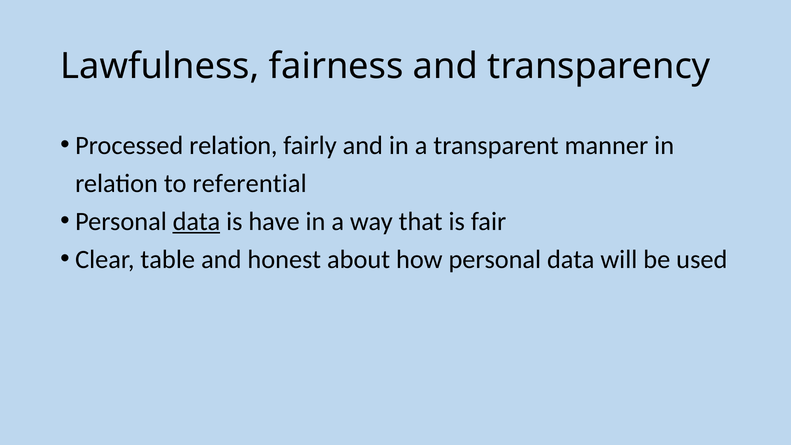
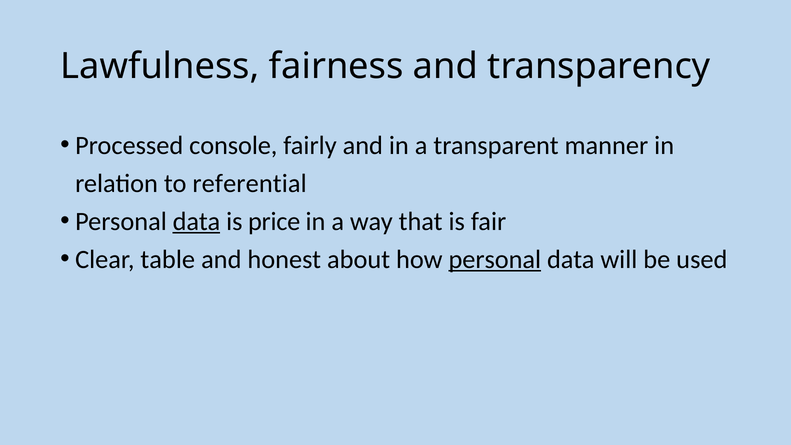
Processed relation: relation -> console (233, 145)
have: have -> price (274, 221)
personal underline: none -> present (495, 259)
